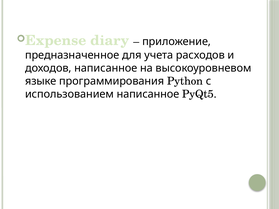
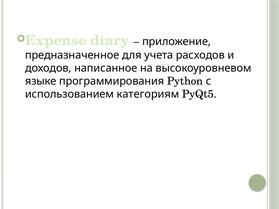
использованием написанное: написанное -> категориям (148, 94)
